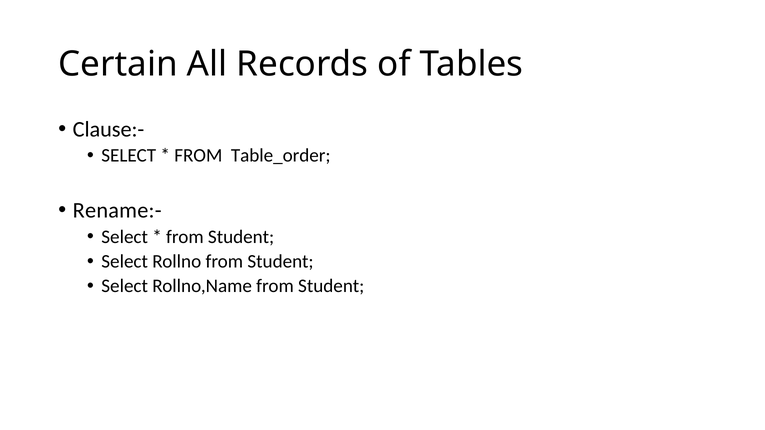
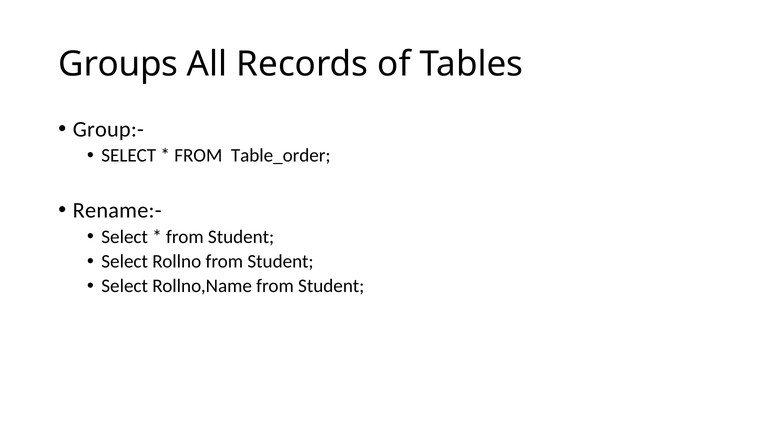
Certain: Certain -> Groups (118, 64)
Clause:-: Clause:- -> Group:- (108, 129)
